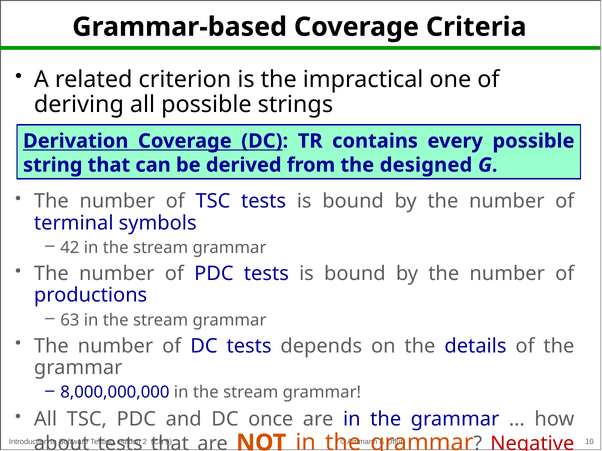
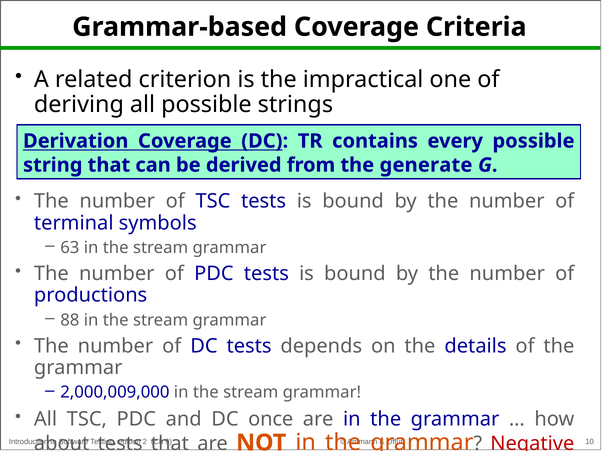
designed: designed -> generate (426, 165)
42: 42 -> 63 (70, 248)
63: 63 -> 88 (70, 320)
8,000,000,000: 8,000,000,000 -> 2,000,009,000 (115, 393)
